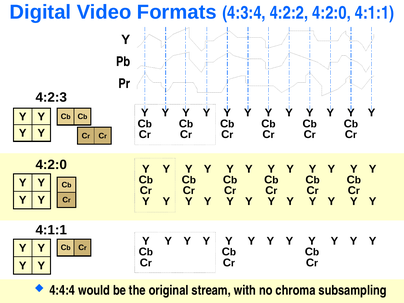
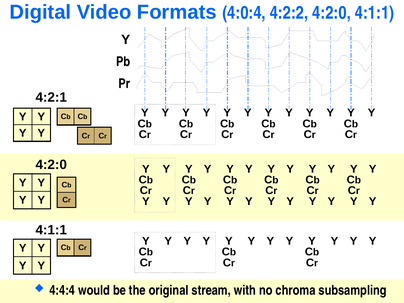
4:3:4: 4:3:4 -> 4:0:4 (244, 13)
4:2:3: 4:2:3 -> 4:2:1 (51, 98)
